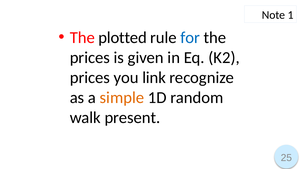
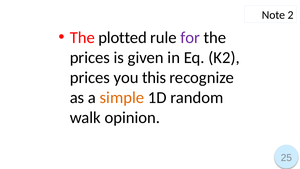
1: 1 -> 2 (291, 15)
for colour: blue -> purple (190, 38)
link: link -> this (154, 78)
present: present -> opinion (132, 118)
